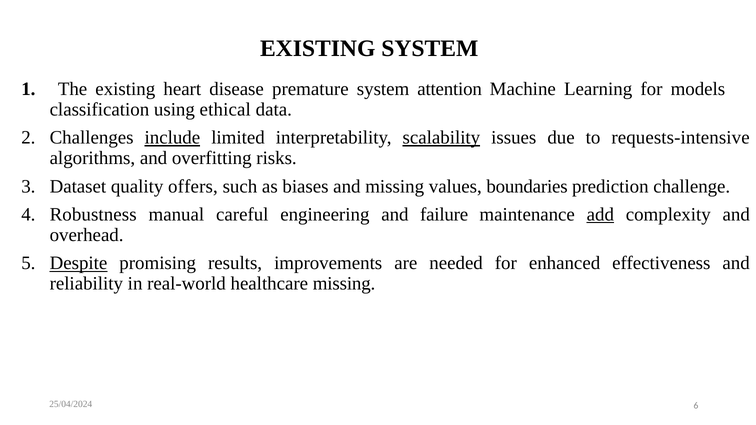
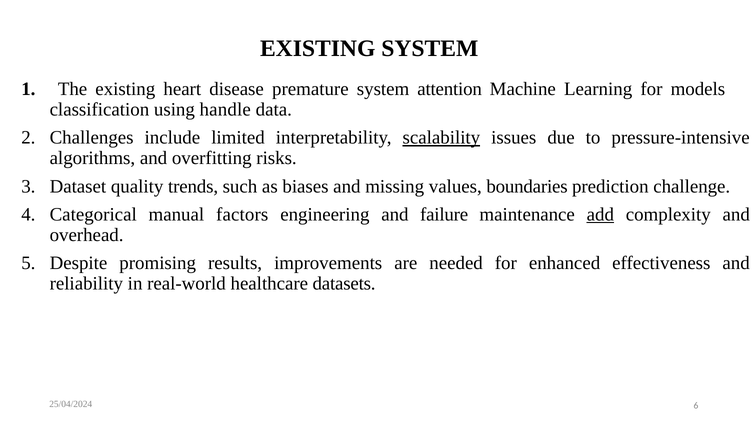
ethical: ethical -> handle (225, 109)
include underline: present -> none (172, 138)
requests-intensive: requests-intensive -> pressure-intensive (681, 138)
offers: offers -> trends (193, 186)
Robustness: Robustness -> Categorical (93, 215)
careful: careful -> factors (242, 215)
Despite underline: present -> none (78, 263)
healthcare missing: missing -> datasets (344, 284)
